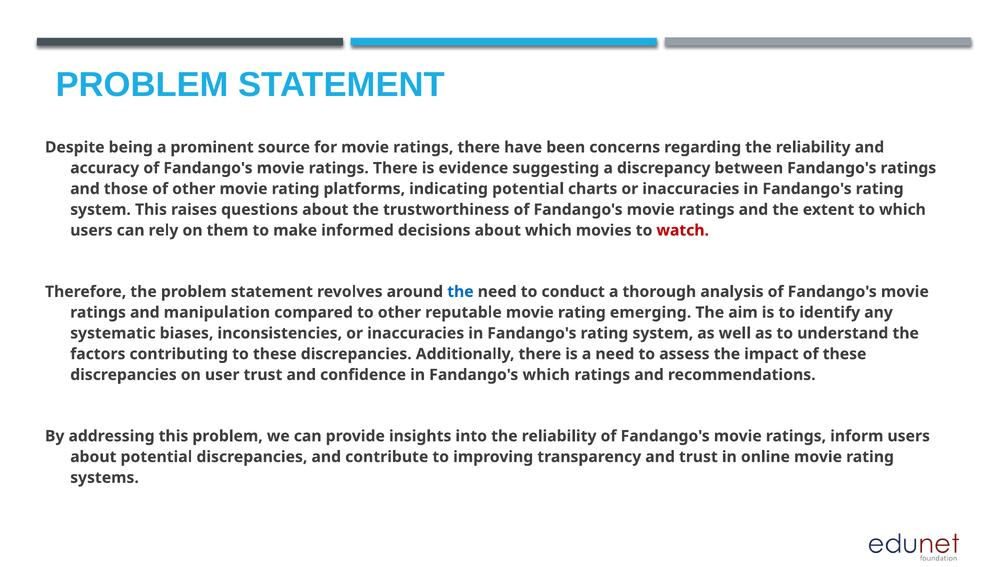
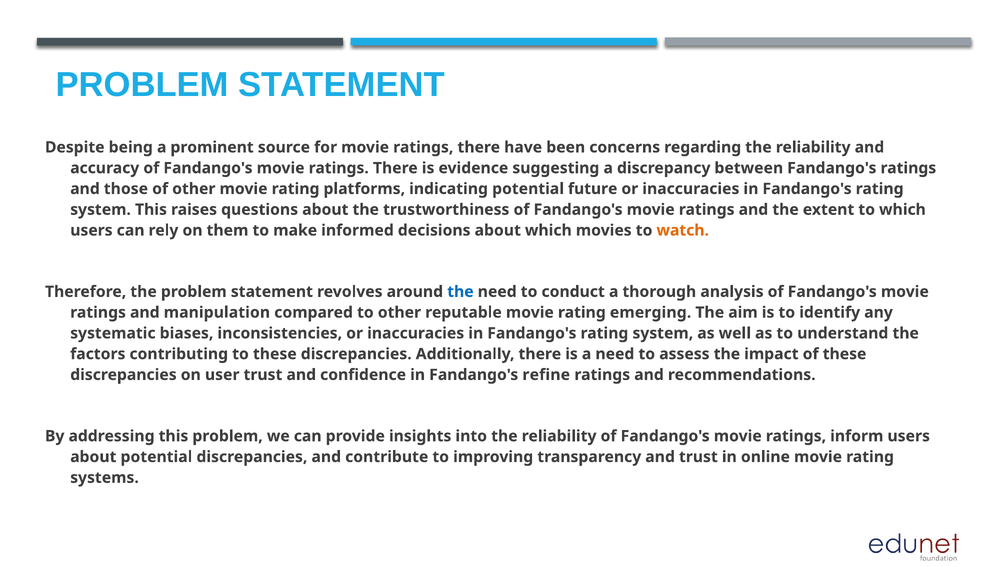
charts: charts -> future (593, 189)
watch colour: red -> orange (683, 230)
Fandango's which: which -> refine (546, 375)
